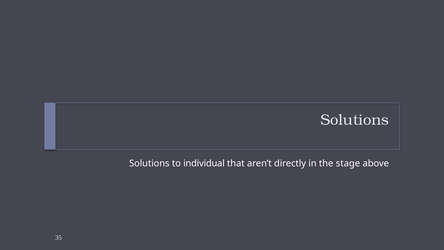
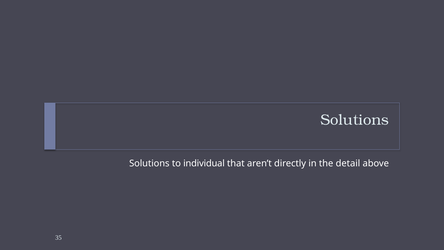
stage: stage -> detail (348, 163)
